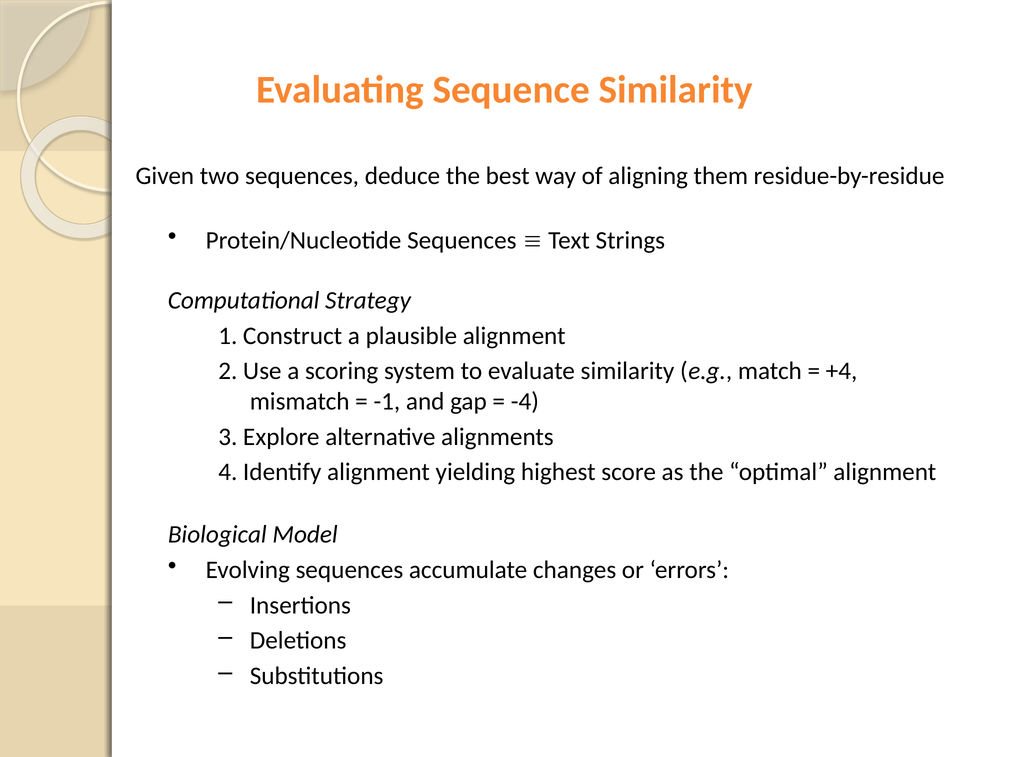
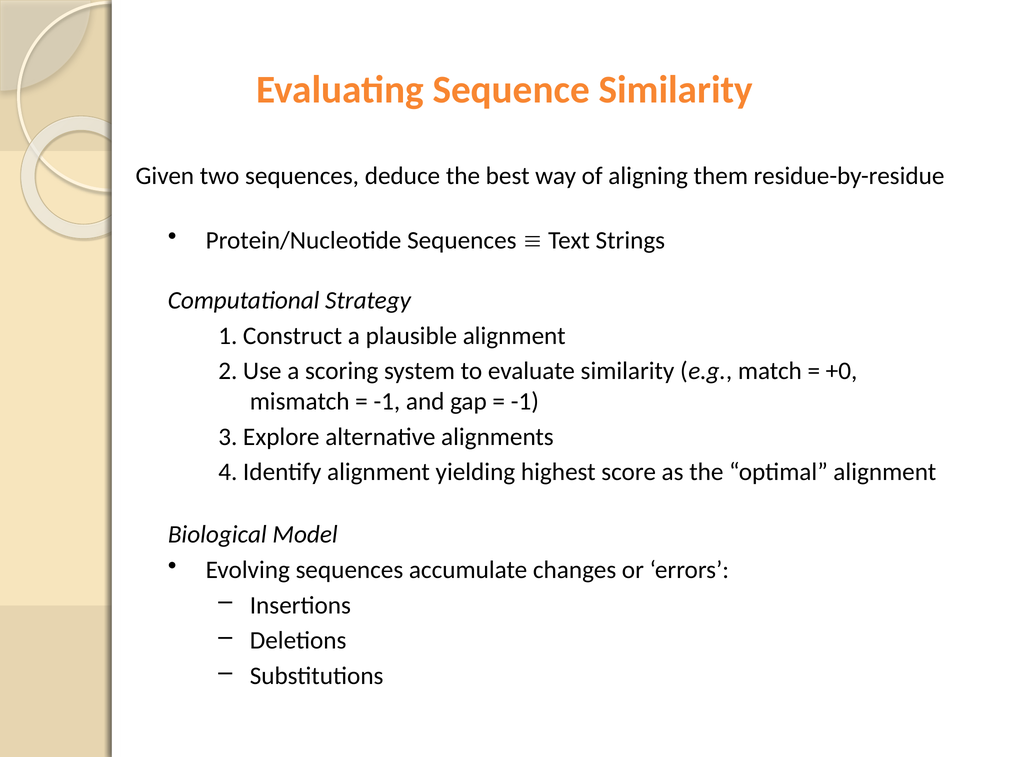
+4: +4 -> +0 (842, 371)
-4: -4 -> -1 (525, 401)
